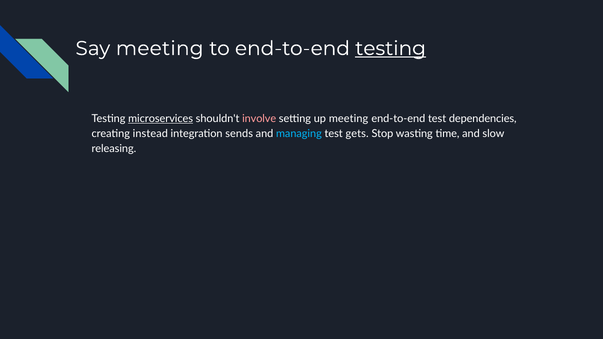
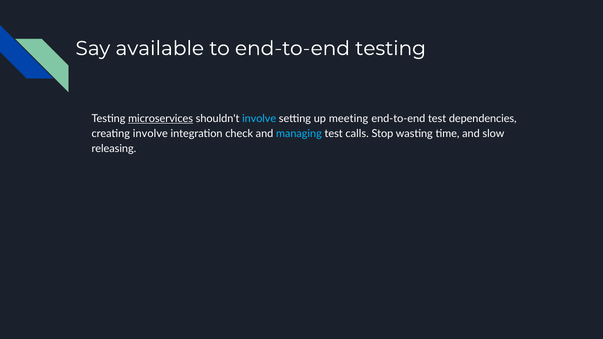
Say meeting: meeting -> available (160, 48)
testing underline: present -> none (391, 48)
involve colour: pink -> light blue (259, 119)
creating instead: instead -> involve (150, 134)
sends: sends -> check (239, 134)
gets: gets -> calls (357, 134)
